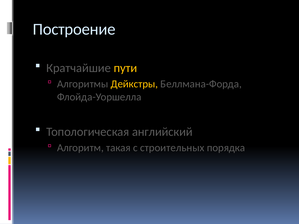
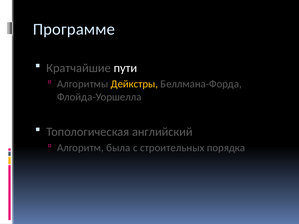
Построение: Построение -> Программе (74, 29)
пути colour: yellow -> white (125, 68)
такая: такая -> была (118, 148)
